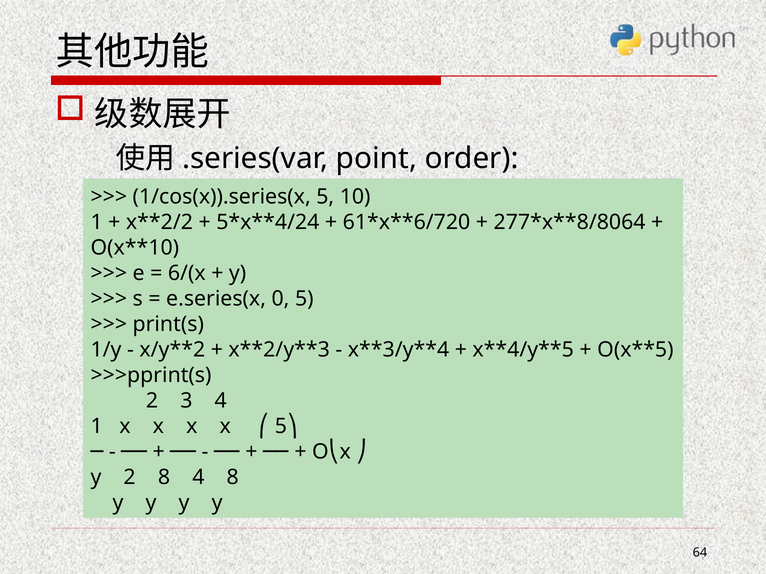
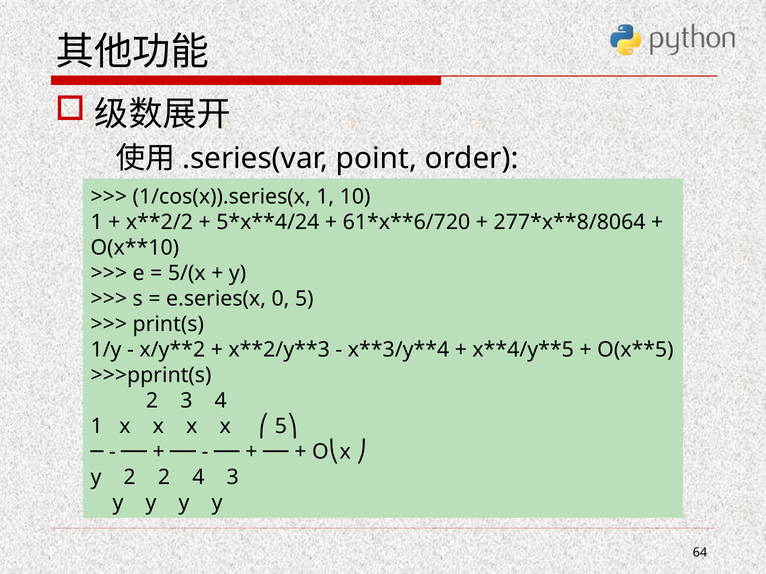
1/cos(x)).series(x 5: 5 -> 1 (325, 197)
6/(x: 6/(x -> 5/(x (187, 273)
2 8: 8 -> 2 (164, 478)
4 8: 8 -> 3 (233, 478)
